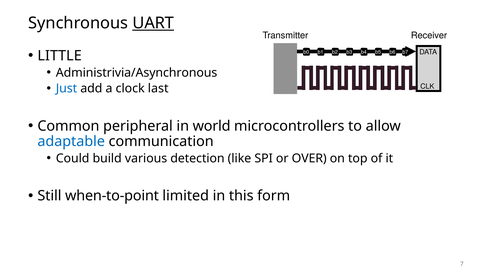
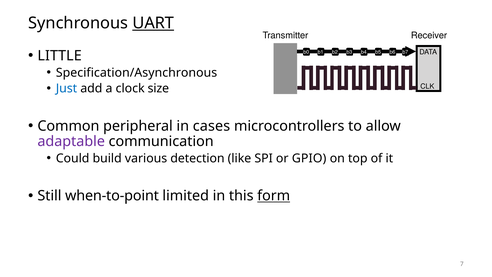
Administrivia/Asynchronous: Administrivia/Asynchronous -> Specification/Asynchronous (137, 73)
last: last -> size (158, 88)
world: world -> cases (211, 126)
adaptable colour: blue -> purple (71, 141)
OVER: OVER -> GPIO (309, 158)
form underline: none -> present (274, 196)
